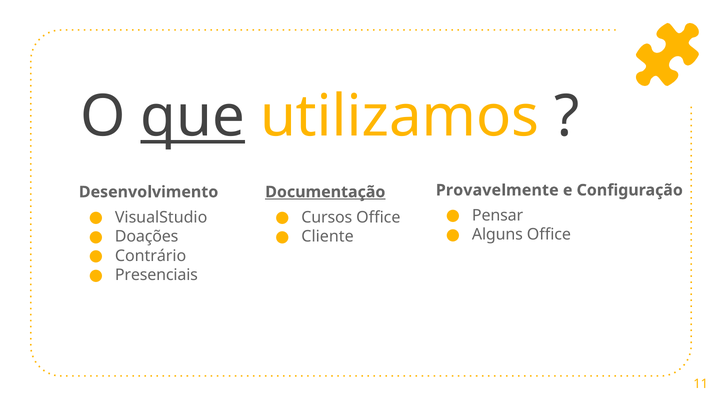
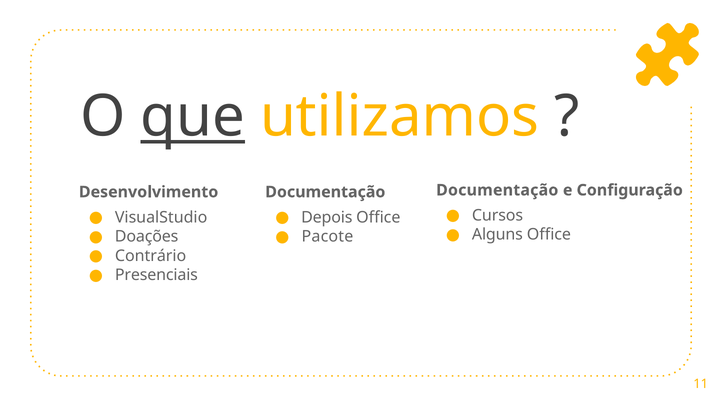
Provavelmente: Provavelmente -> Documentação (497, 190)
Documentação underline: present -> none (325, 192)
Pensar: Pensar -> Cursos (498, 215)
Cursos: Cursos -> Depois (327, 217)
Cliente: Cliente -> Pacote (327, 237)
